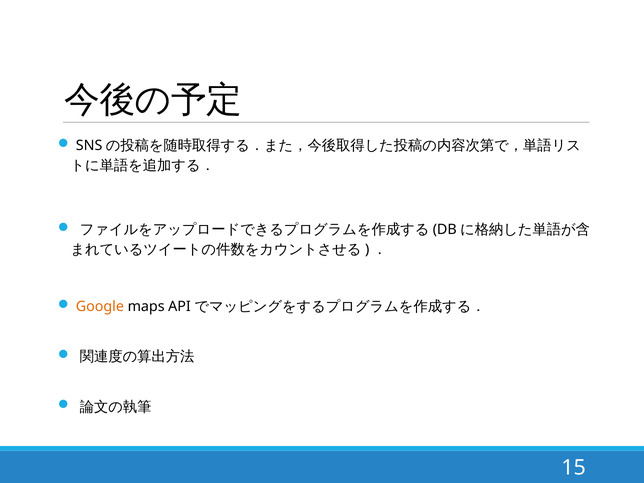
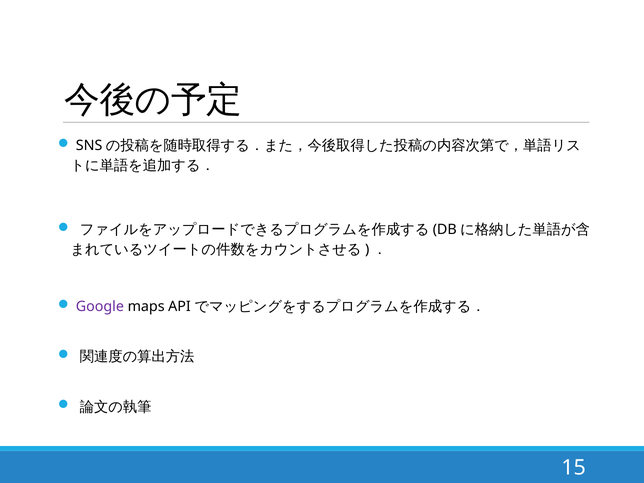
Google colour: orange -> purple (100, 307)
